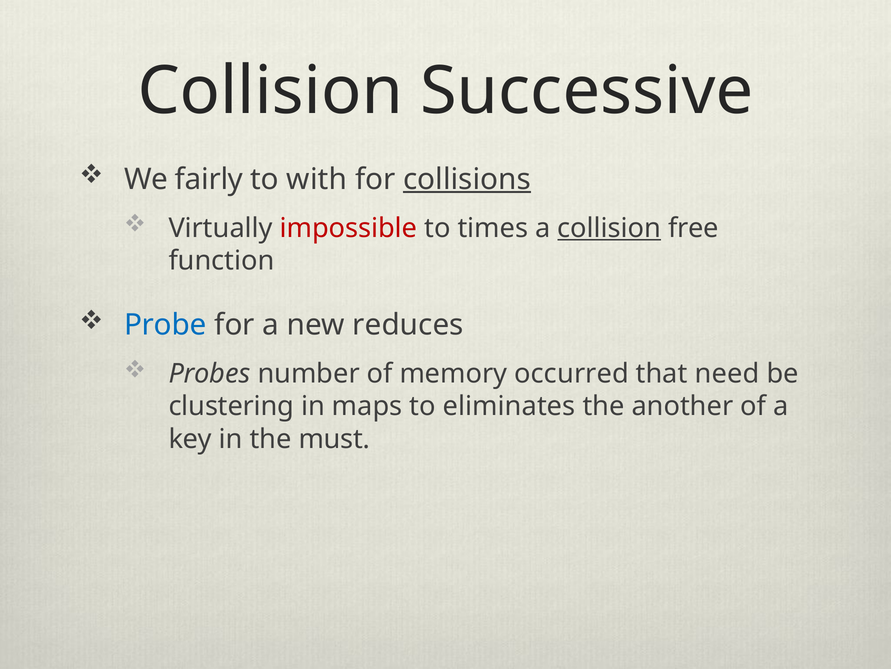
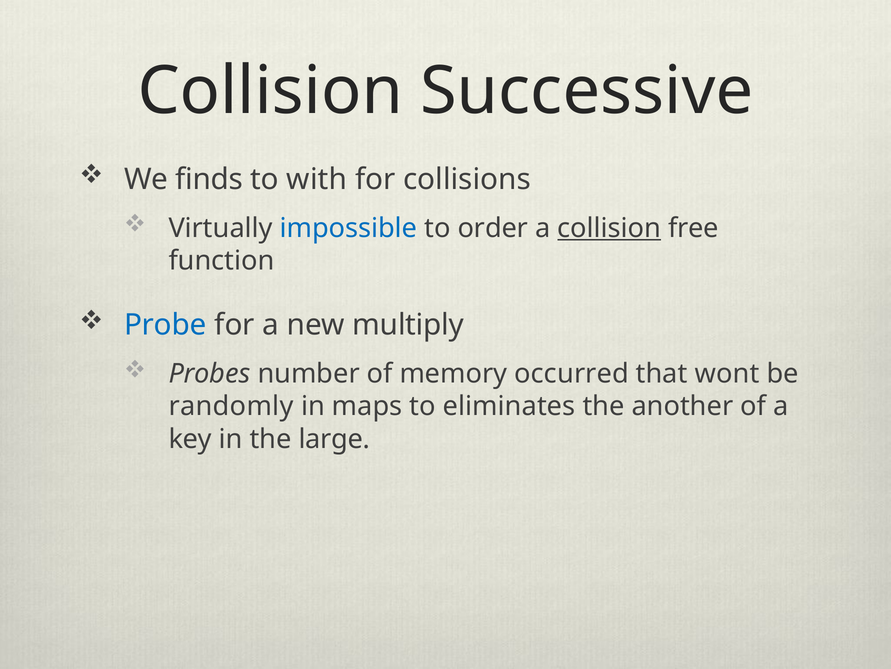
fairly: fairly -> finds (209, 179)
collisions underline: present -> none (467, 179)
impossible colour: red -> blue (348, 228)
times: times -> order (493, 228)
reduces: reduces -> multiply (408, 324)
need: need -> wont (727, 373)
clustering: clustering -> randomly (231, 406)
must: must -> large (334, 439)
